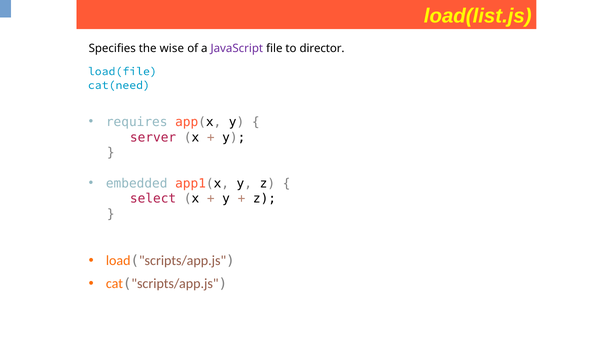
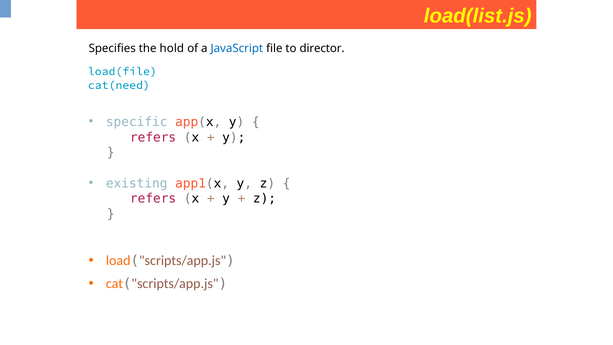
wise: wise -> hold (172, 48)
JavaScript colour: purple -> blue (237, 48)
requires: requires -> specific (137, 122)
server: server -> refers (153, 137)
embedded: embedded -> existing (137, 183)
select: select -> refers (153, 199)
